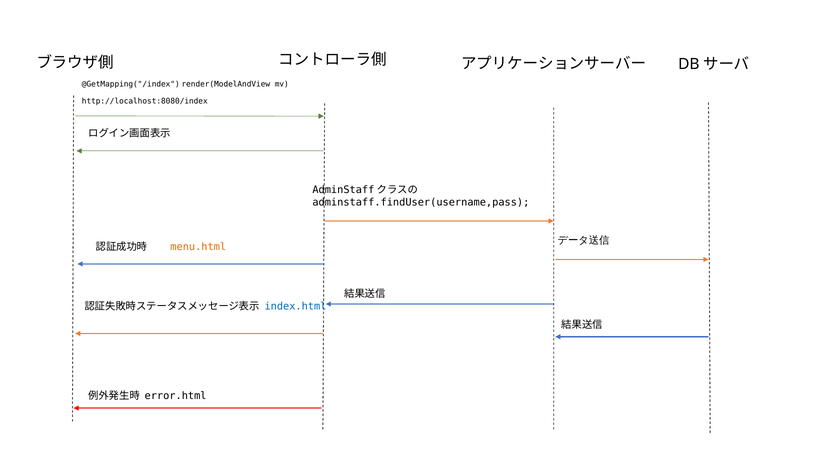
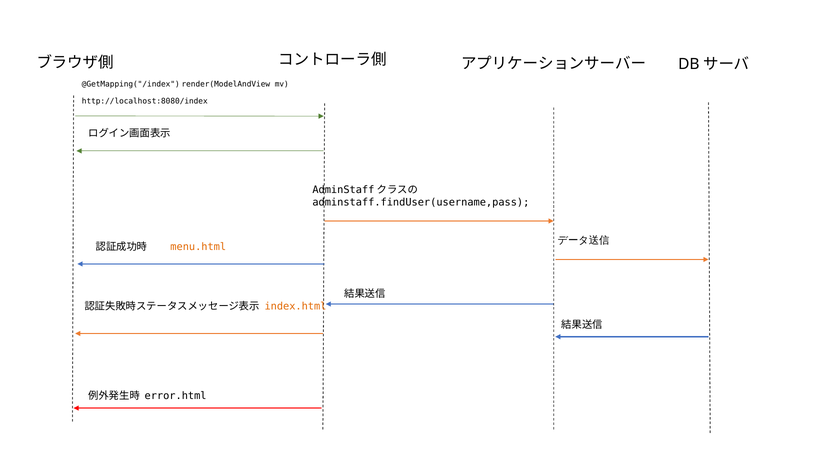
index.html colour: blue -> orange (295, 306)
